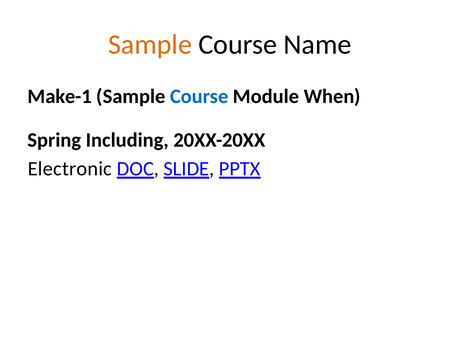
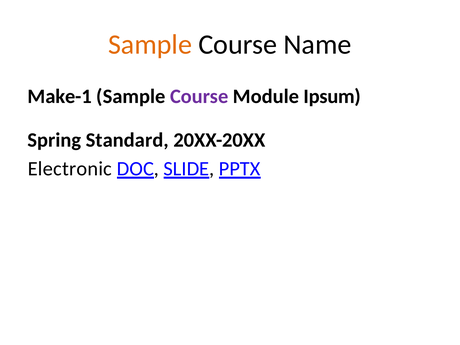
Course colour: blue -> purple (199, 96)
When: When -> Ipsum (332, 96)
Including: Including -> Standard (127, 140)
